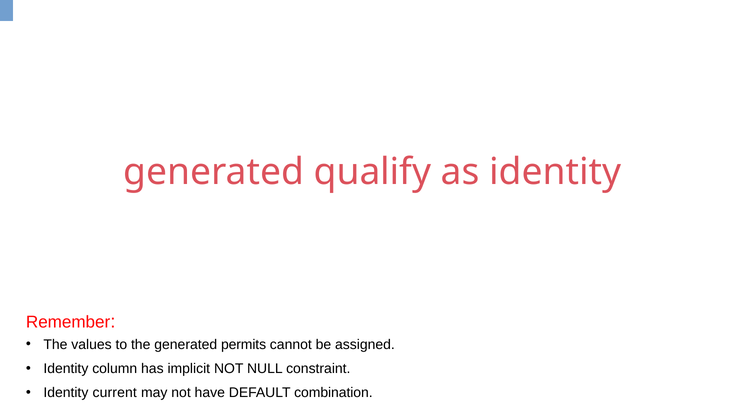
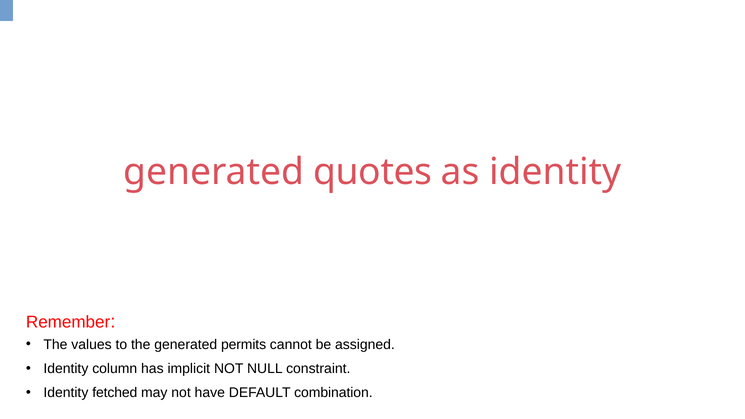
qualify: qualify -> quotes (373, 172)
current: current -> fetched (115, 393)
